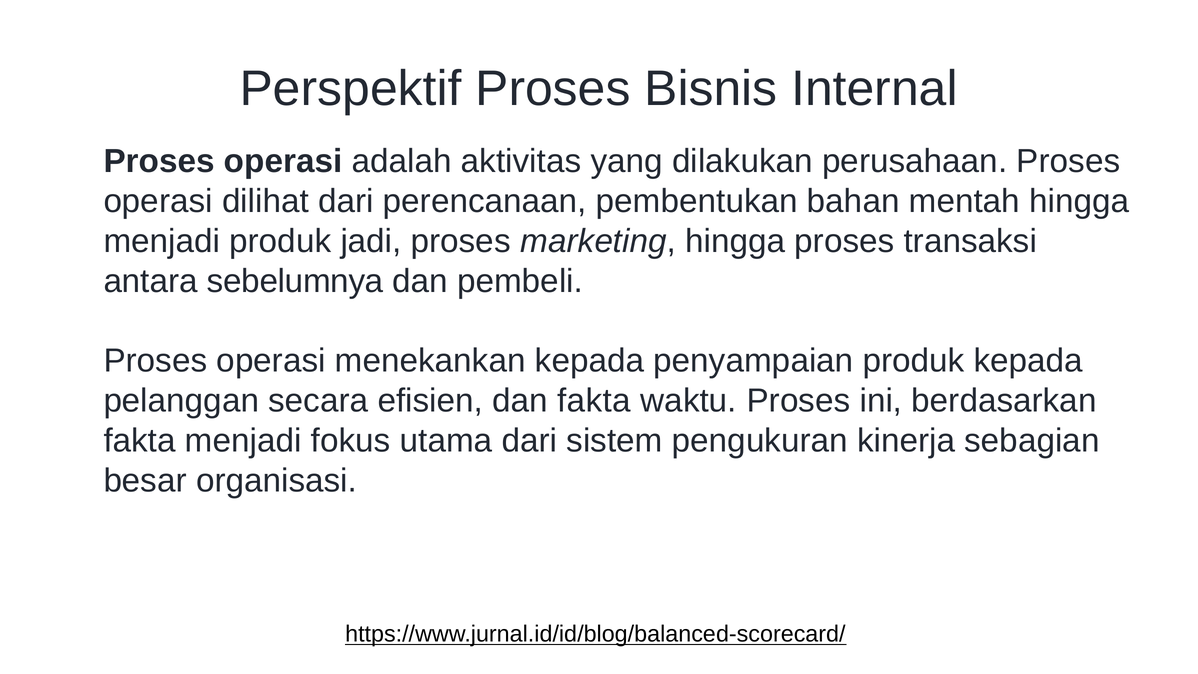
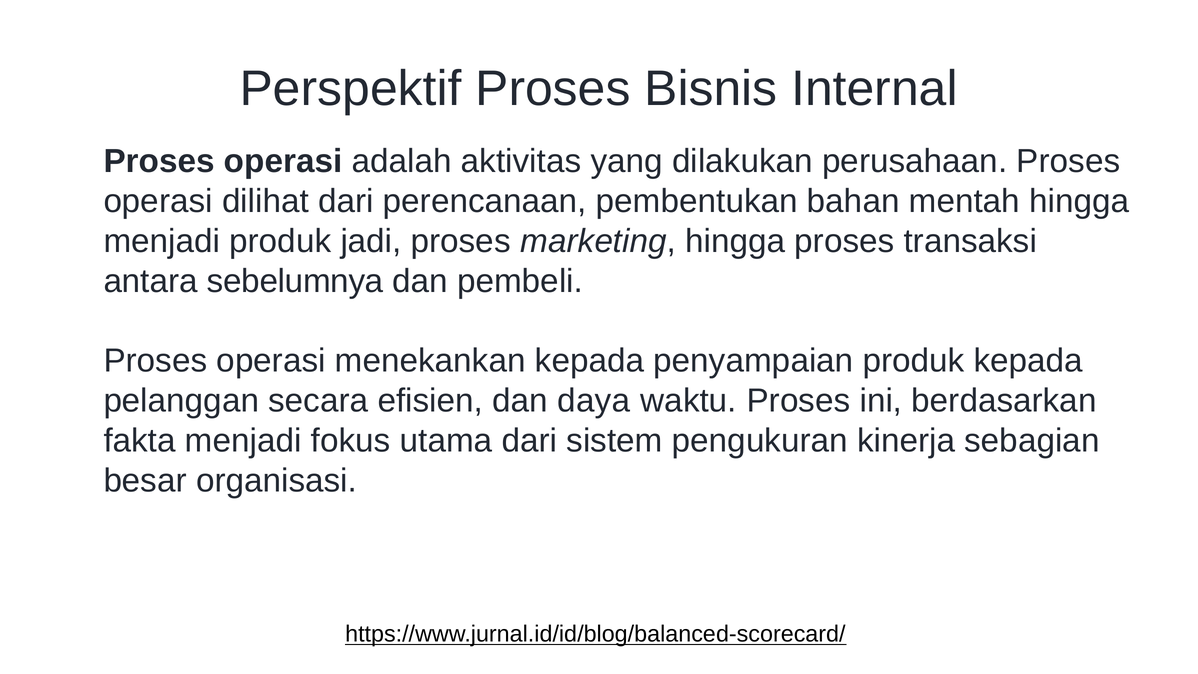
dan fakta: fakta -> daya (594, 401)
